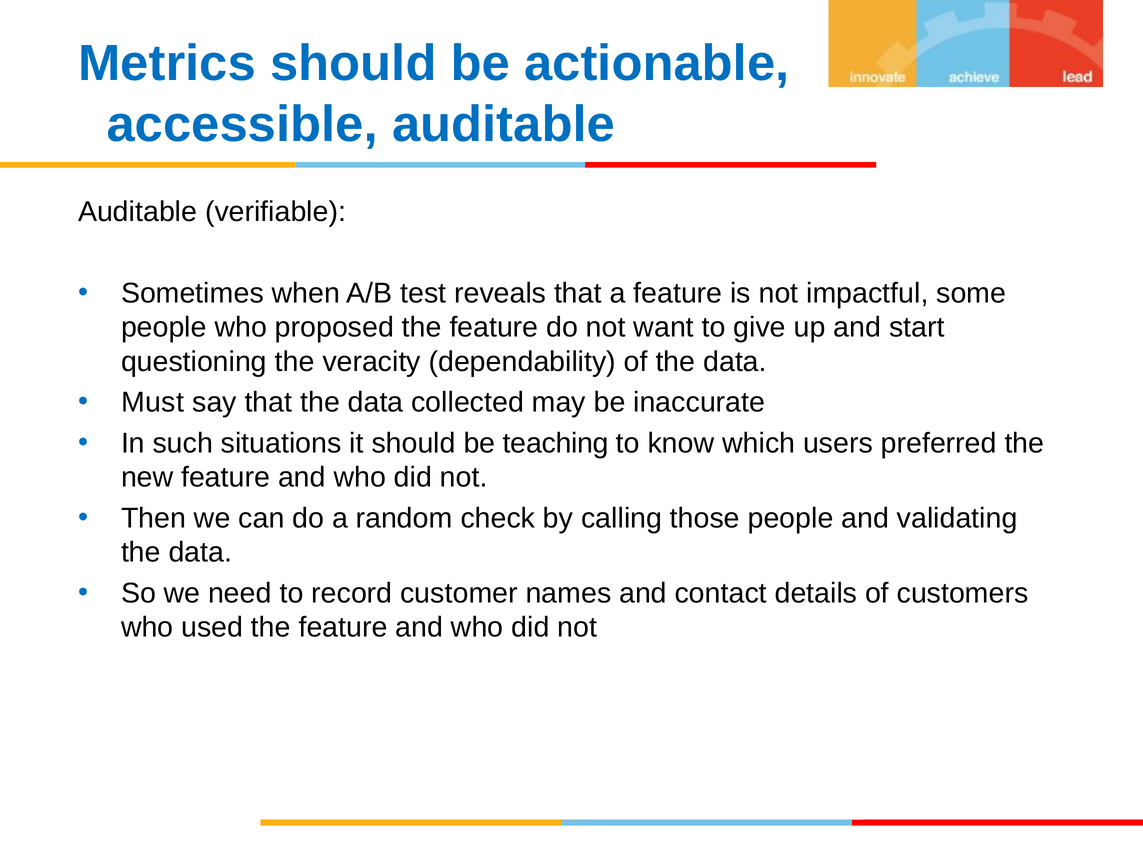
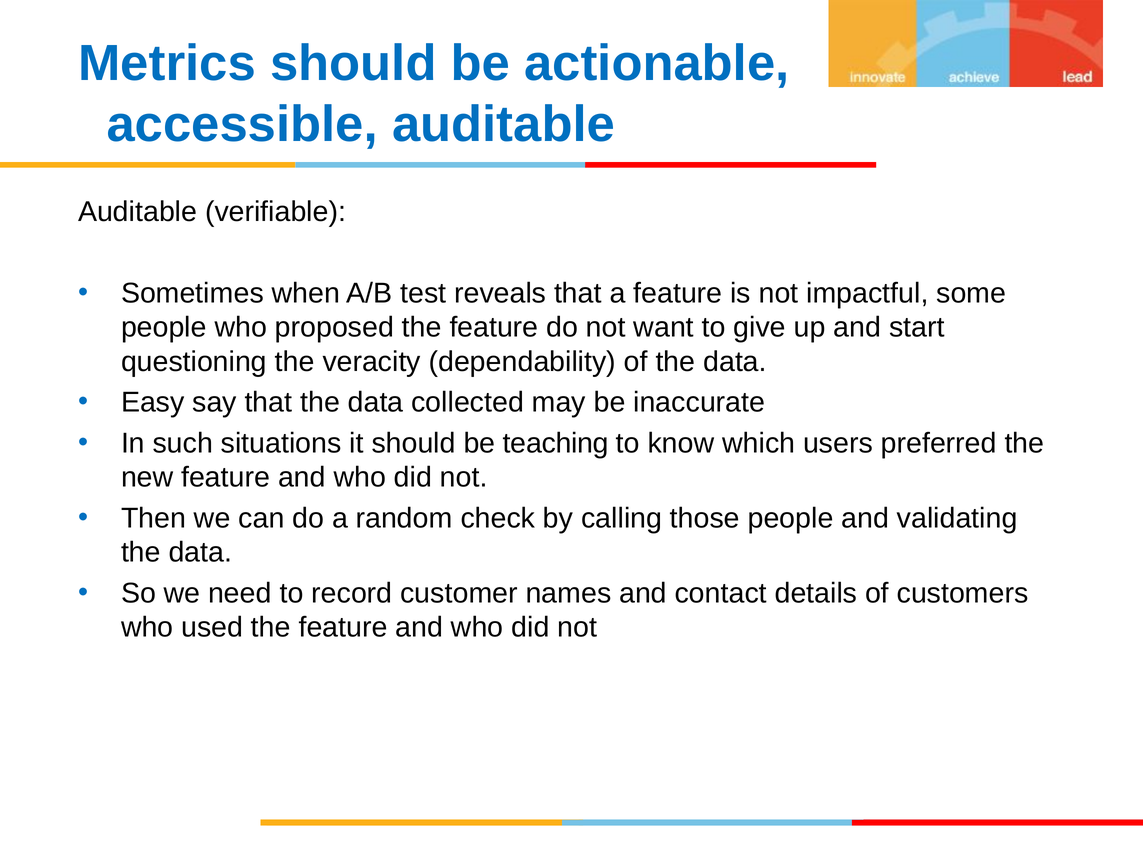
Must: Must -> Easy (153, 402)
